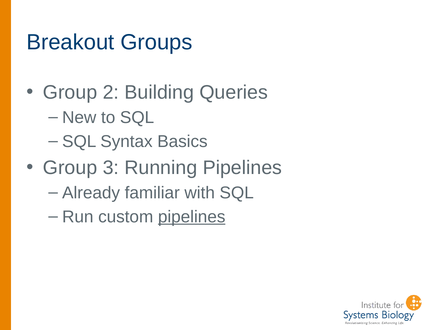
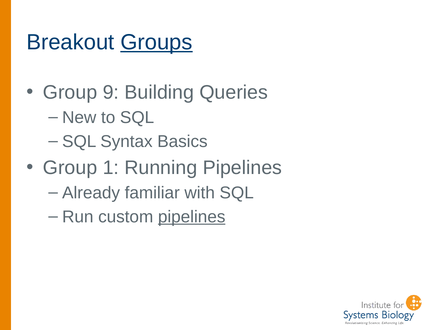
Groups underline: none -> present (157, 42)
2: 2 -> 9 (111, 92)
3: 3 -> 1 (111, 168)
